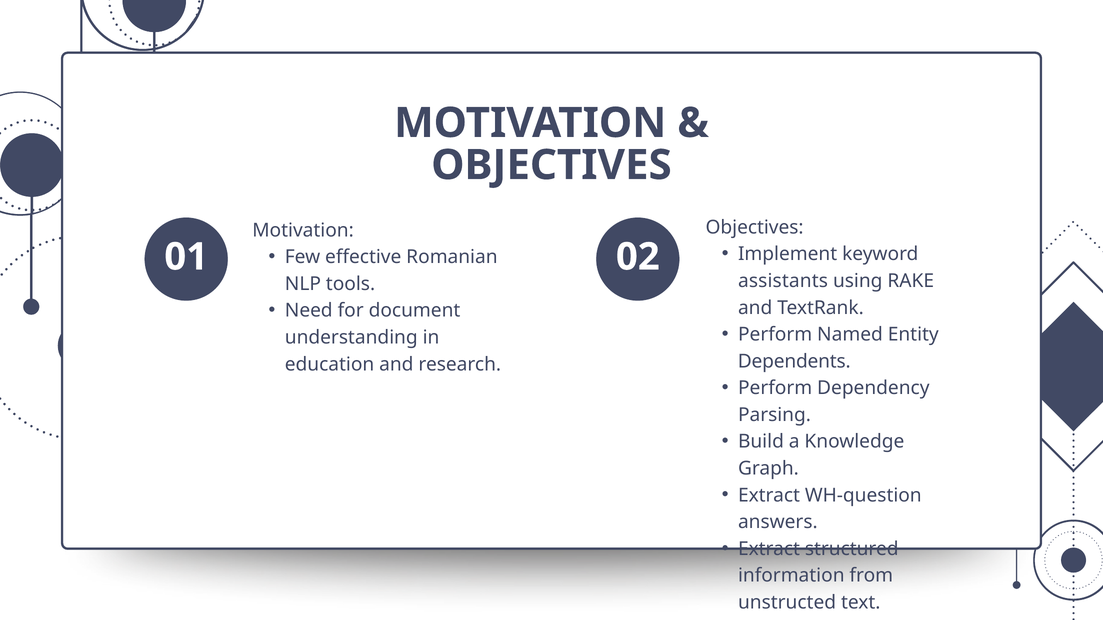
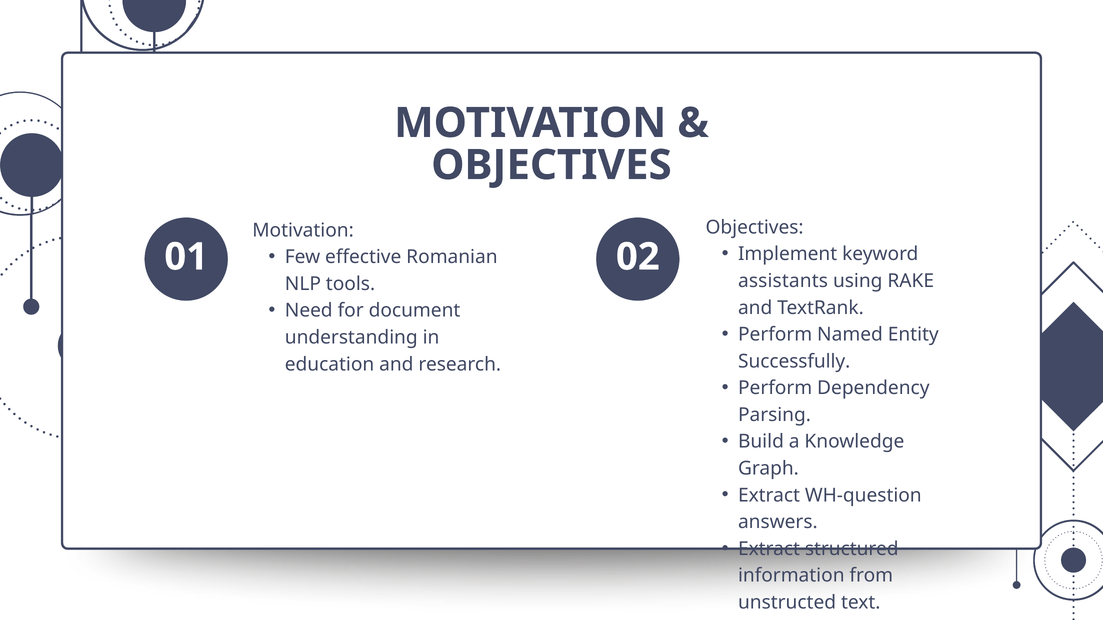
Dependents: Dependents -> Successfully (794, 362)
